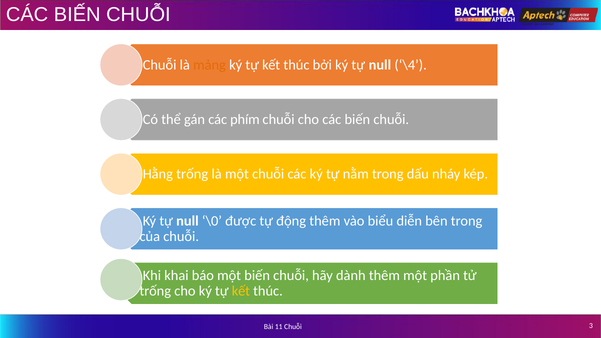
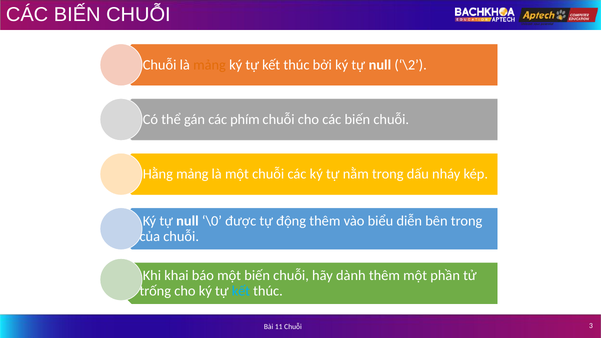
\4: \4 -> \2 (411, 65)
Hằng trống: trống -> mảng (192, 174)
kết colour: yellow -> light blue (241, 291)
